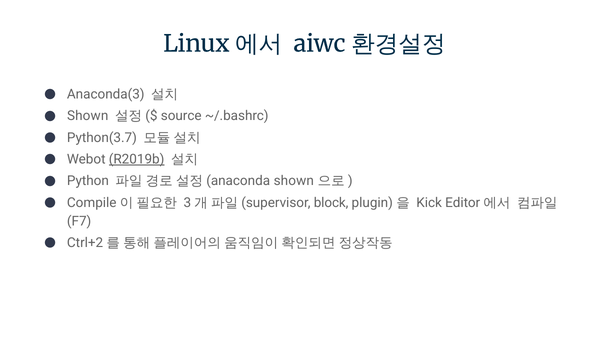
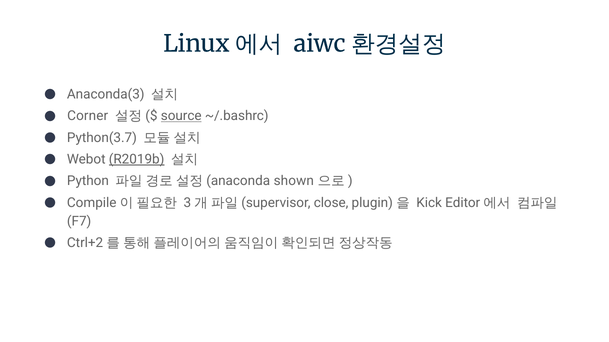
Shown: Shown -> Corner (88, 116)
source underline: none -> present (181, 116)
block: block -> close (331, 203)
